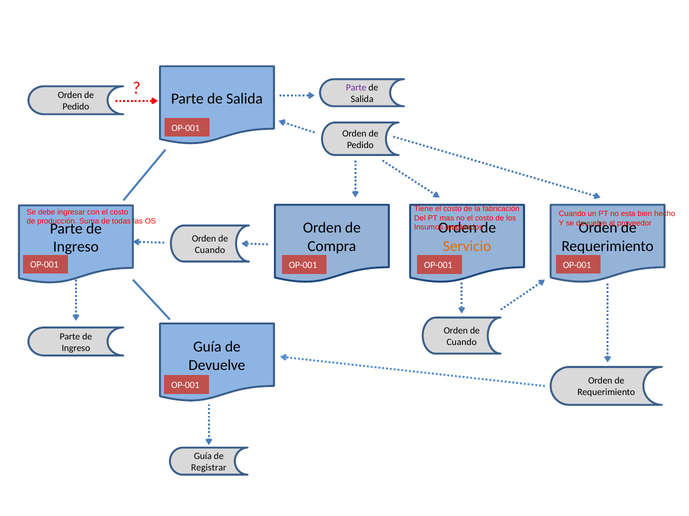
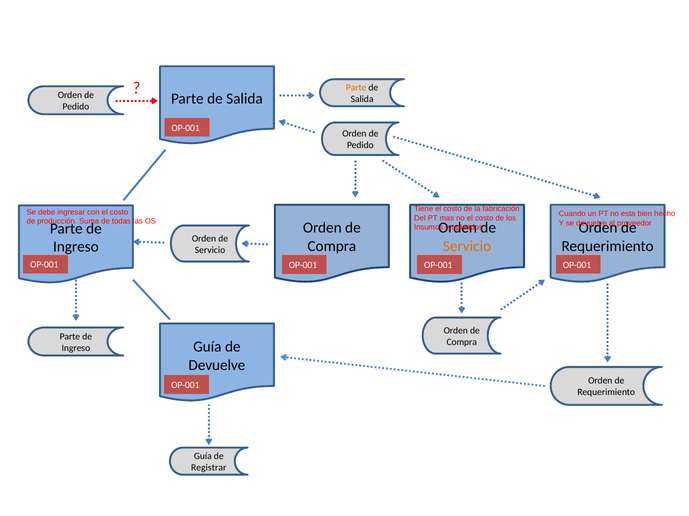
Parte colour: purple -> orange (356, 88)
Cuando: Cuando -> Servicio (210, 250)
Cuando: Cuando -> Compra (462, 343)
